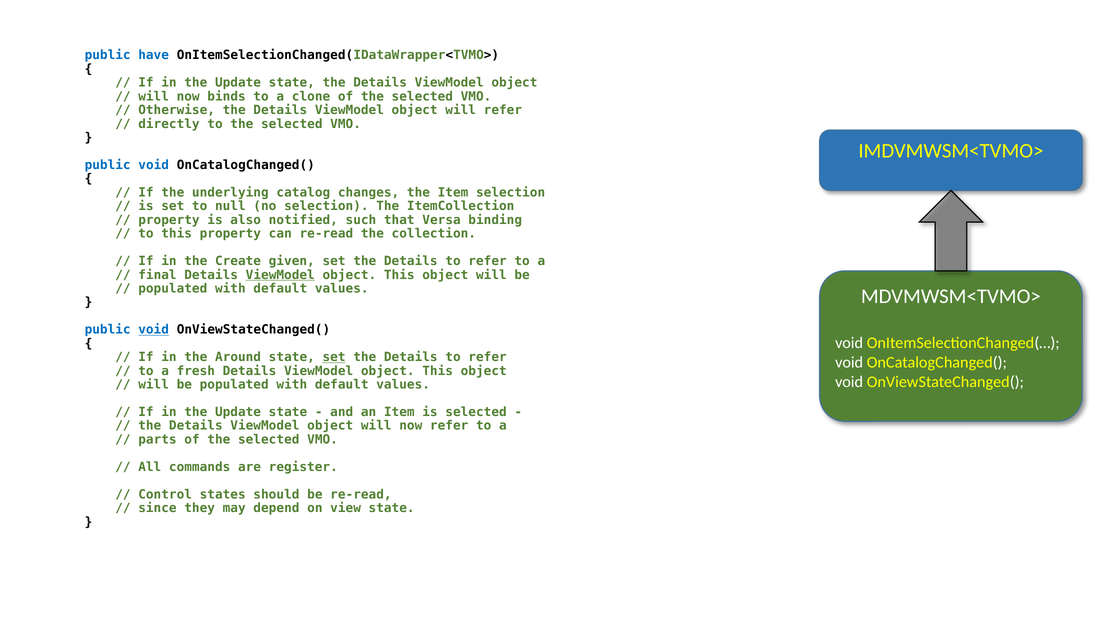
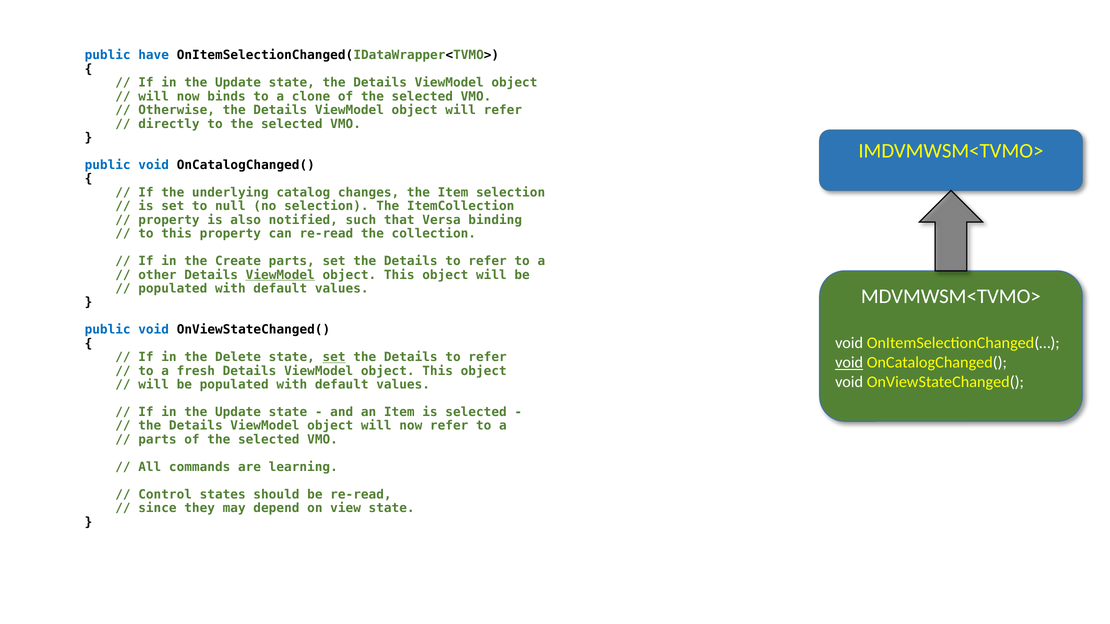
Create given: given -> parts (292, 261)
final: final -> other (157, 275)
void underline: present -> none (154, 330)
Around: Around -> Delete (238, 357)
void underline: none -> present (849, 363)
register: register -> learning (303, 467)
